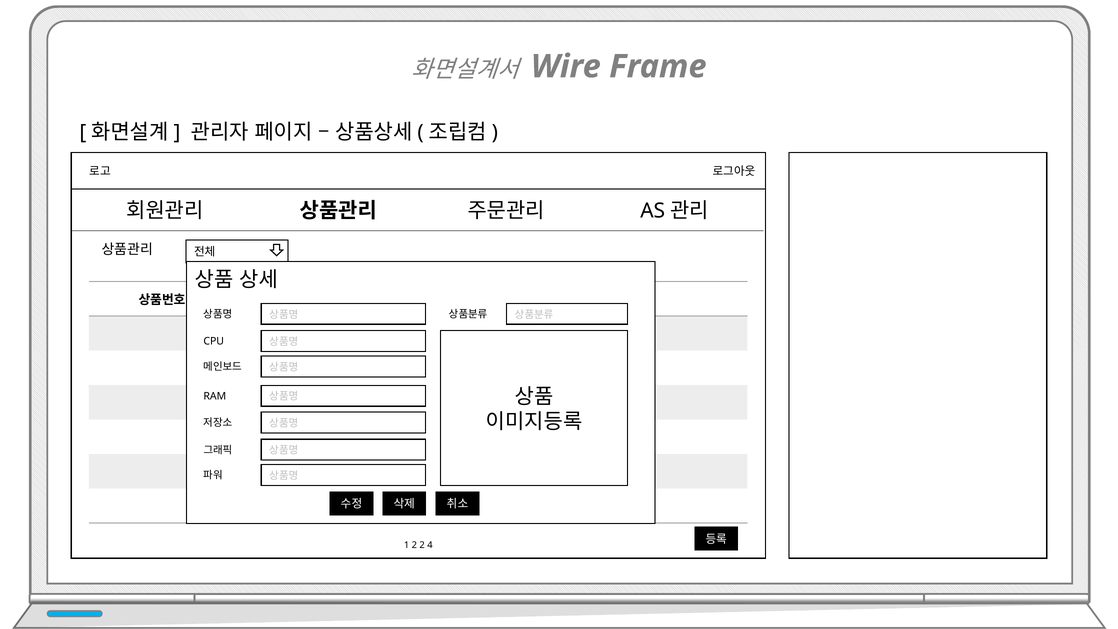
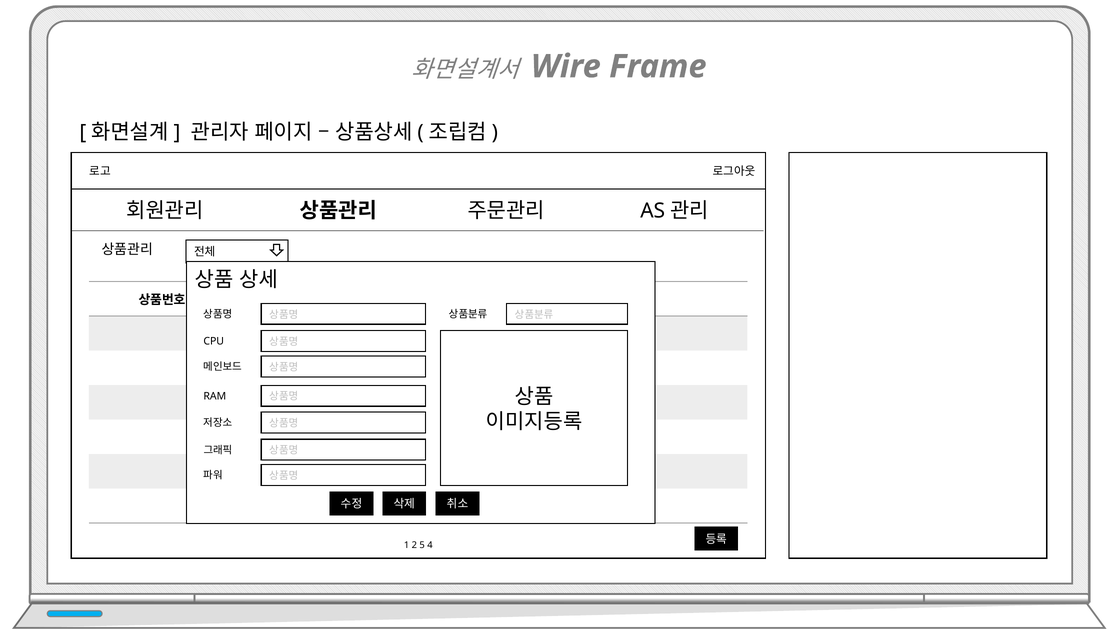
2 2: 2 -> 5 (422, 545)
